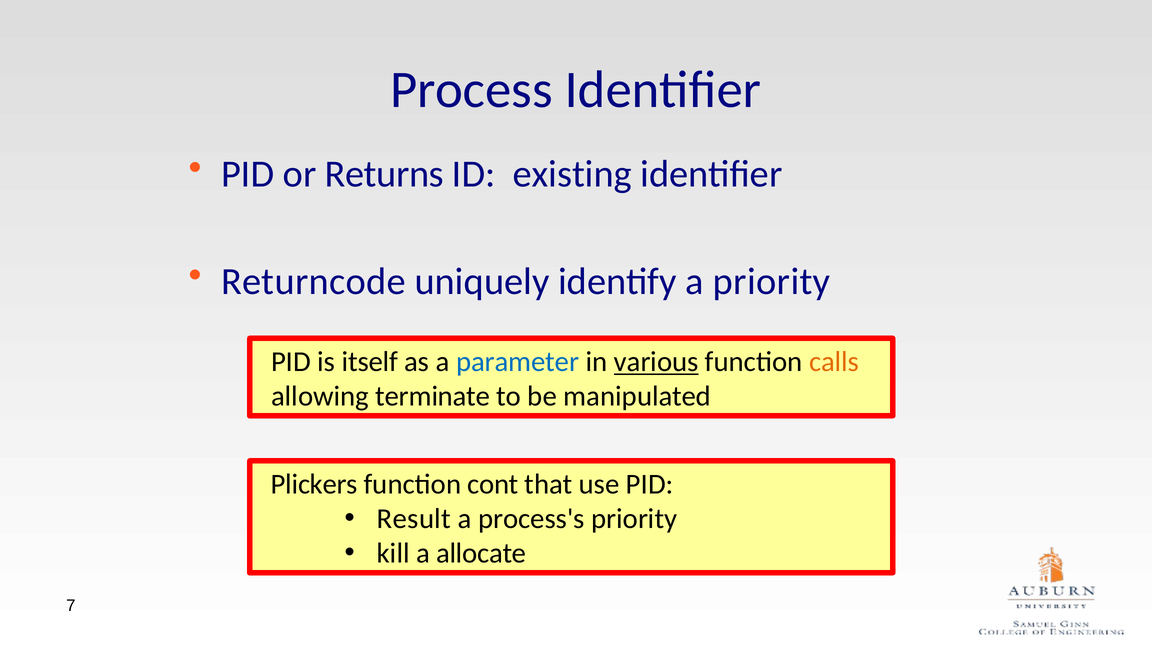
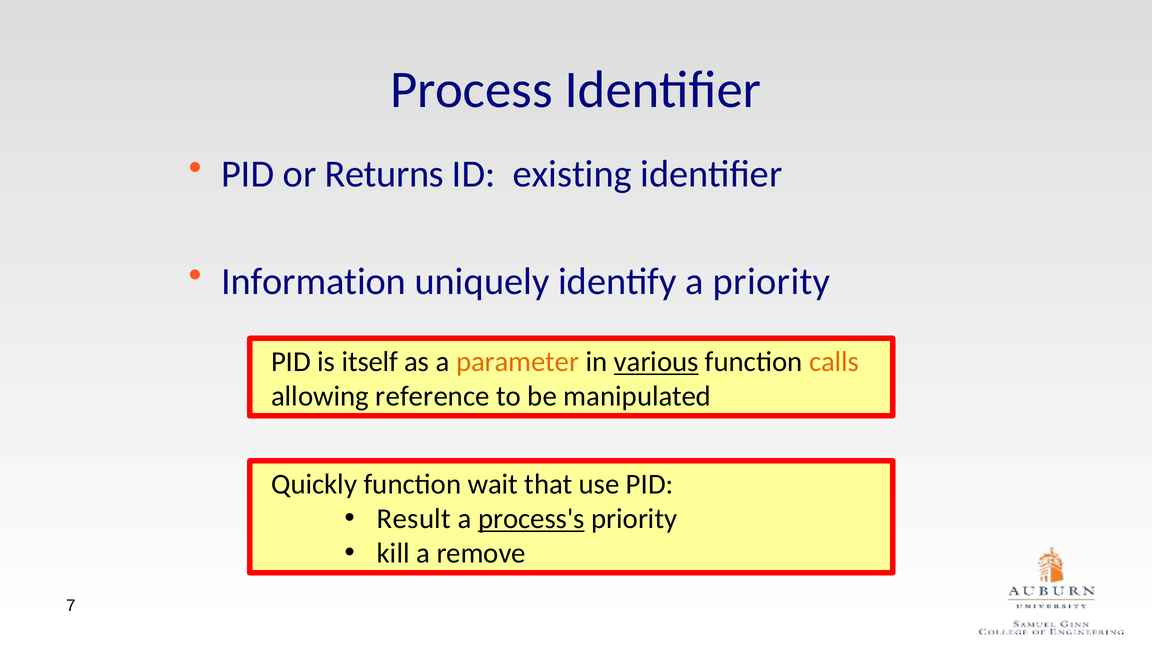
Returncode: Returncode -> Information (314, 282)
parameter colour: blue -> orange (518, 362)
terminate: terminate -> reference (433, 396)
Plickers: Plickers -> Quickly (314, 484)
cont: cont -> wait (493, 484)
process's underline: none -> present (531, 519)
allocate: allocate -> remove (481, 553)
